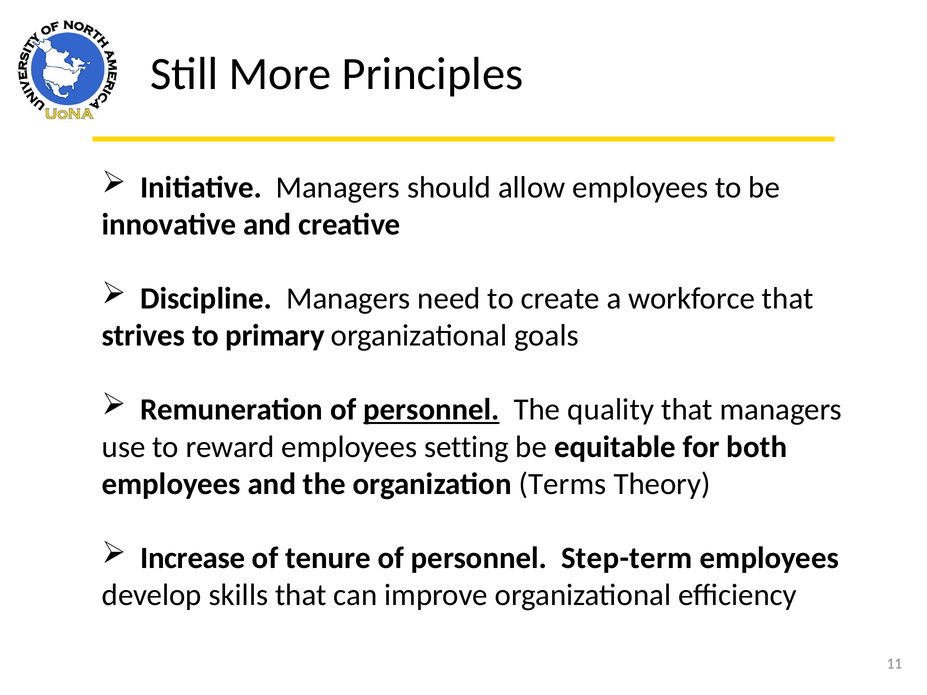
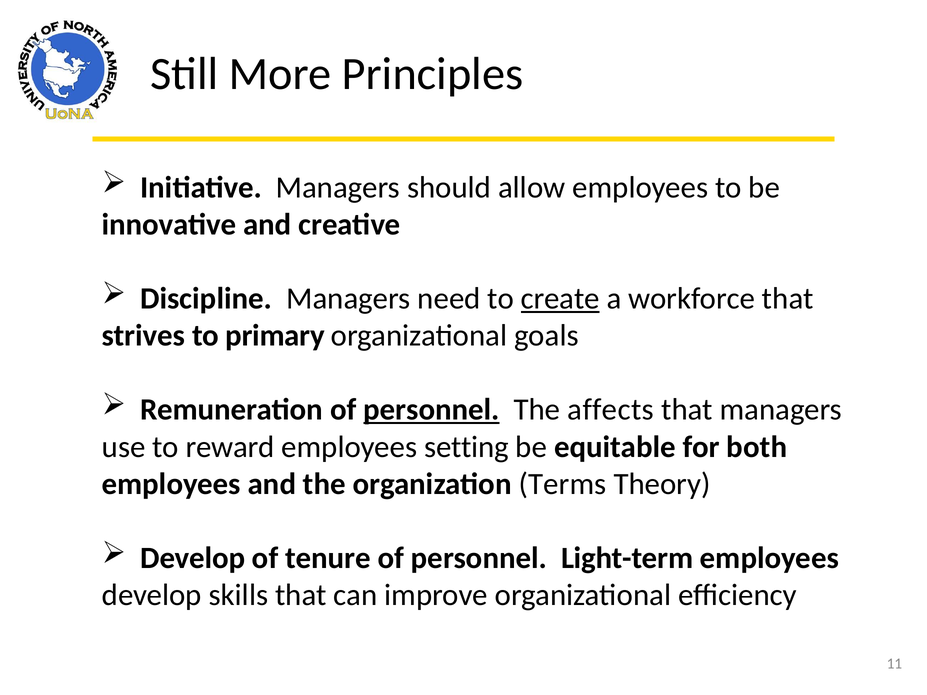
create underline: none -> present (560, 299)
quality: quality -> affects (611, 410)
Increase: Increase -> Develop (193, 558)
Step-term: Step-term -> Light-term (627, 558)
